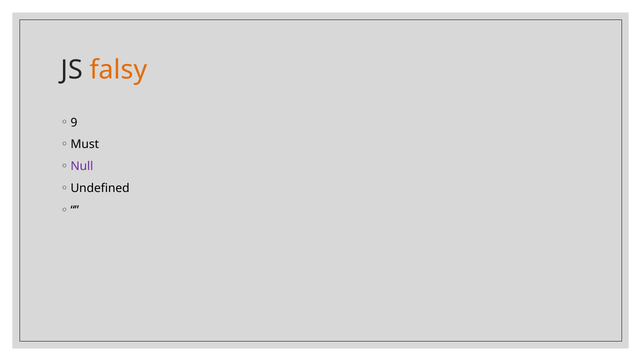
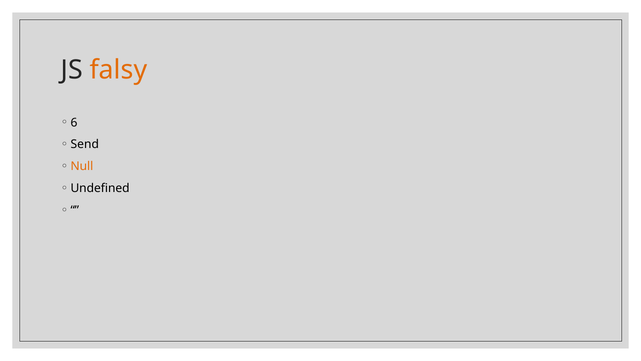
9: 9 -> 6 (74, 122)
Must: Must -> Send (85, 144)
Null colour: purple -> orange (82, 166)
